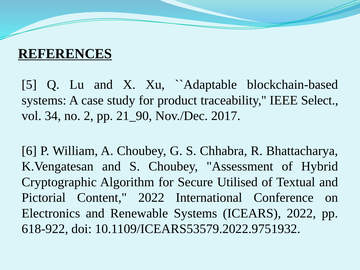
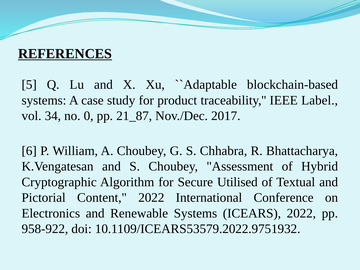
Select: Select -> Label (320, 100)
2: 2 -> 0 (89, 116)
21_90: 21_90 -> 21_87 (134, 116)
618-922: 618-922 -> 958-922 (45, 229)
